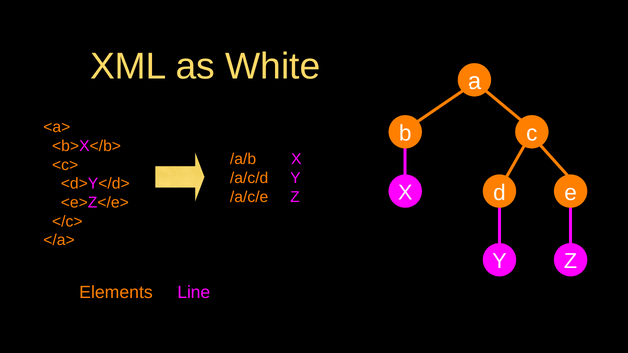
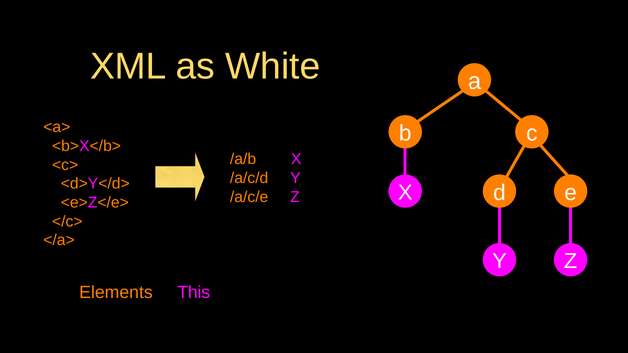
Line: Line -> This (194, 292)
